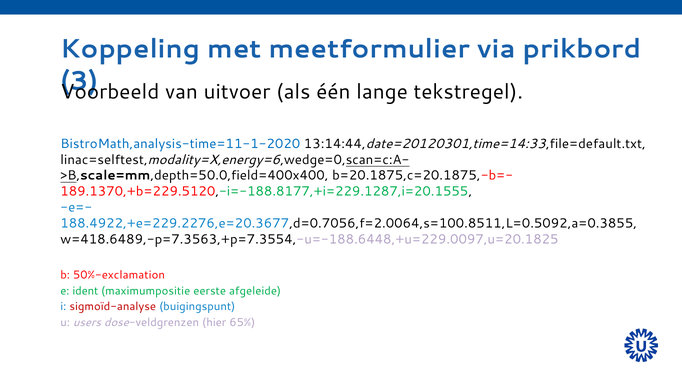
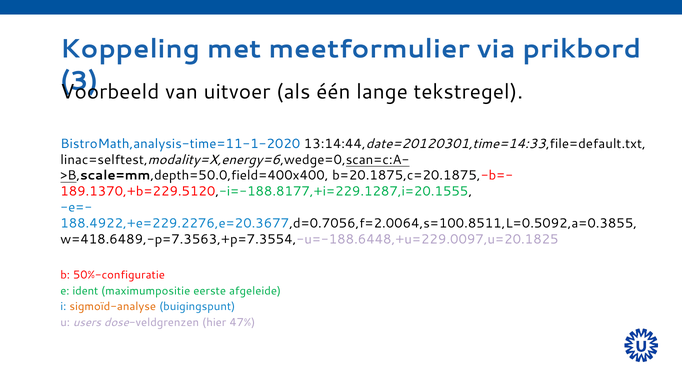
50%-exclamation: 50%-exclamation -> 50%-configuratie (119, 275)
sigmoïd-analyse colour: red -> orange (113, 306)
65%: 65% -> 47% (242, 322)
